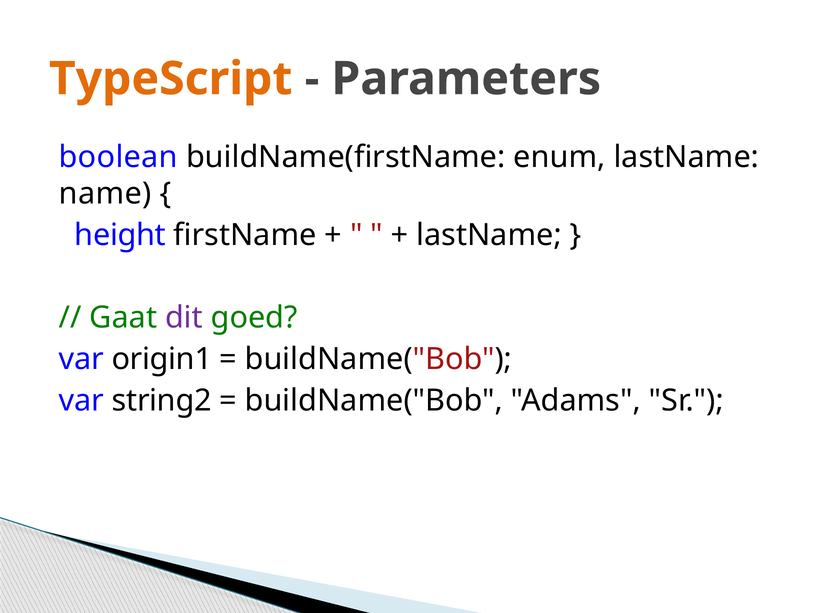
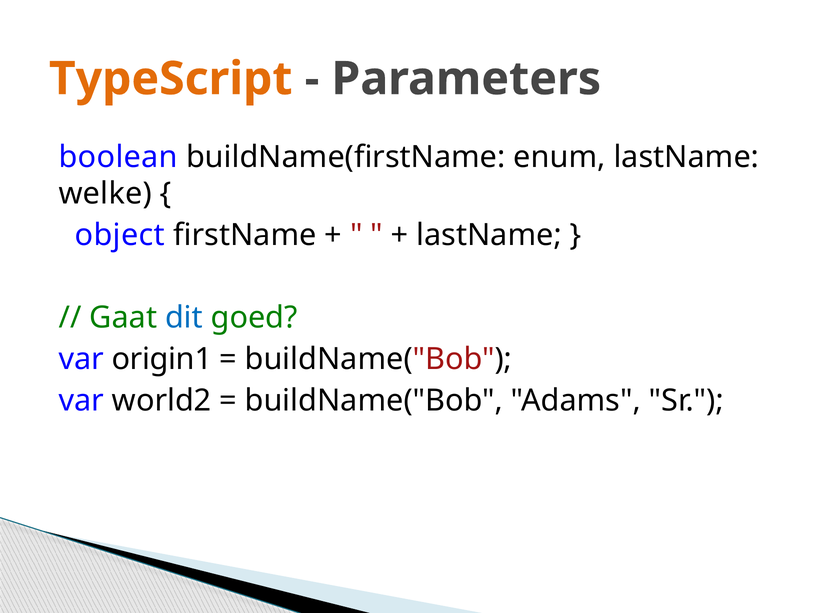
name: name -> welke (105, 194)
height: height -> object (120, 235)
dit colour: purple -> blue (184, 318)
string2: string2 -> world2 (162, 400)
